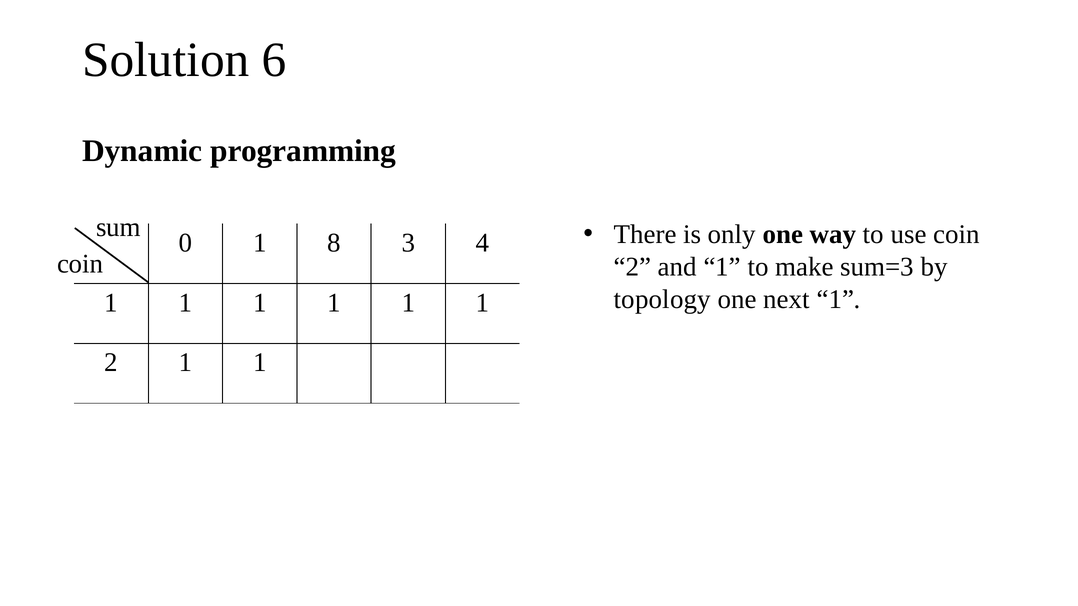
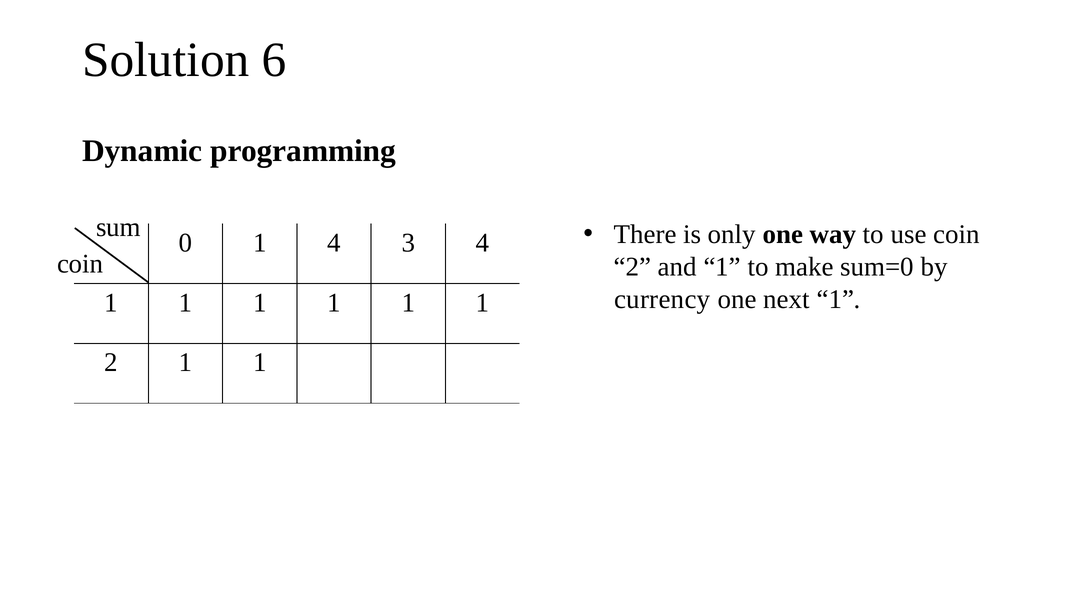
1 8: 8 -> 4 (334, 243)
sum=3: sum=3 -> sum=0 (877, 267)
topology: topology -> currency (662, 299)
